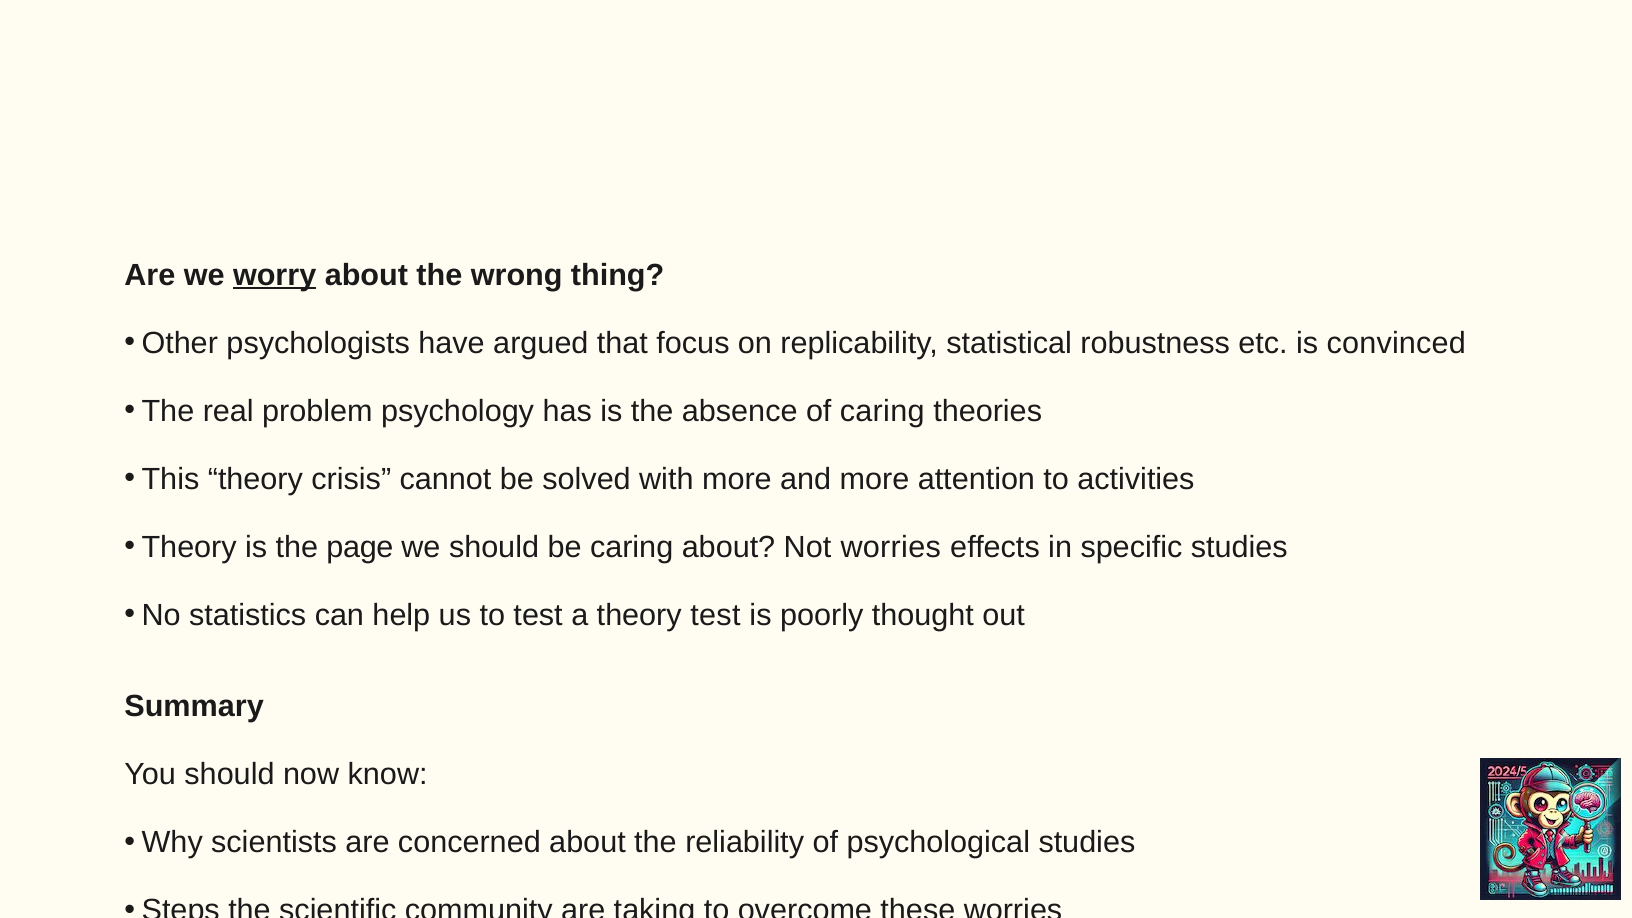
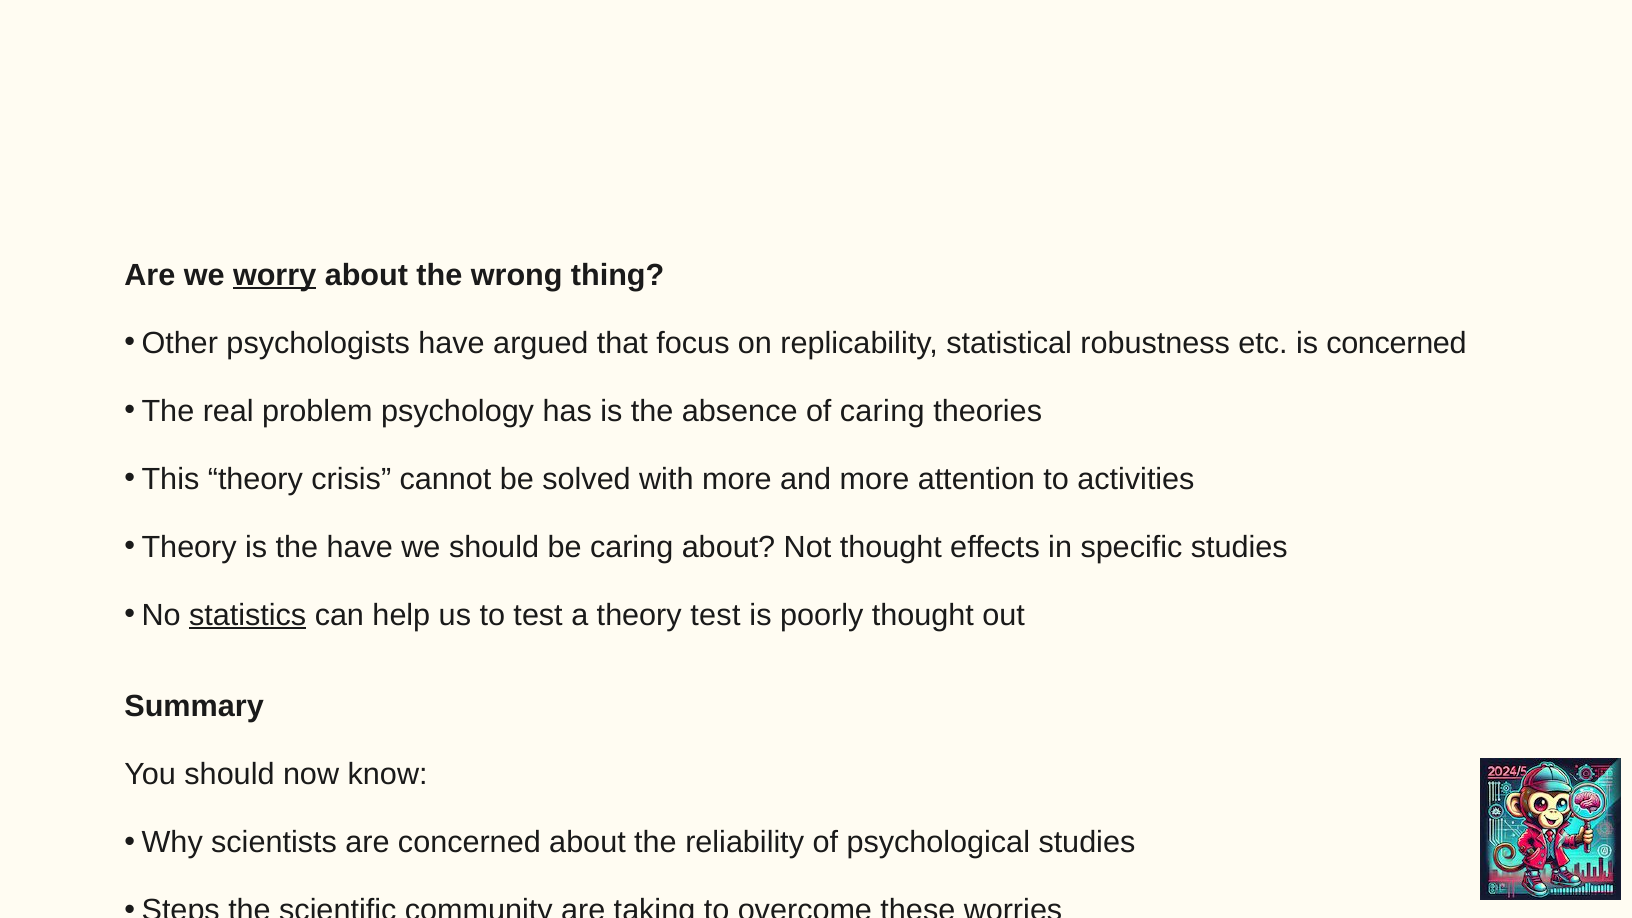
etc is convinced: convinced -> concerned (1397, 343)
the page: page -> have (360, 547)
Not worries: worries -> thought (891, 547)
statistics underline: none -> present (248, 615)
